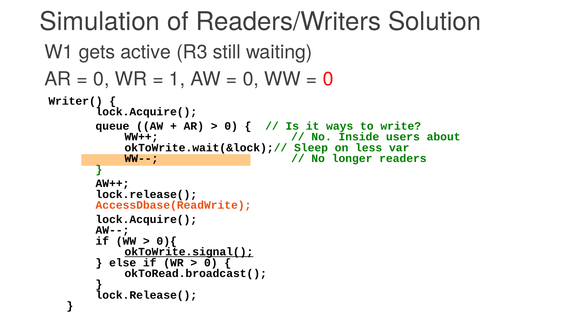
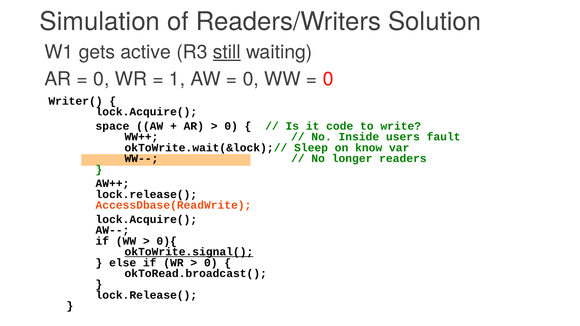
still underline: none -> present (227, 52)
queue: queue -> space (112, 126)
ways: ways -> code (340, 126)
about: about -> fault (444, 137)
less: less -> know (369, 148)
